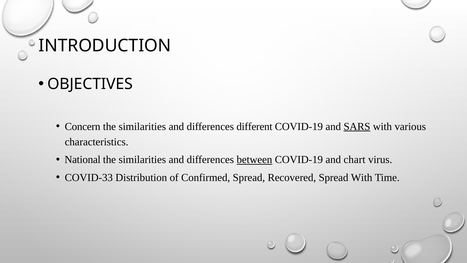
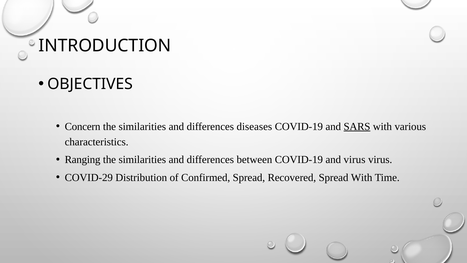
different: different -> diseases (254, 126)
National: National -> Ranging (83, 160)
between underline: present -> none (254, 160)
and chart: chart -> virus (355, 160)
COVID-33: COVID-33 -> COVID-29 (89, 177)
